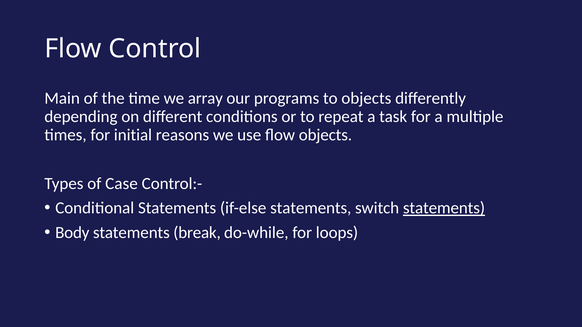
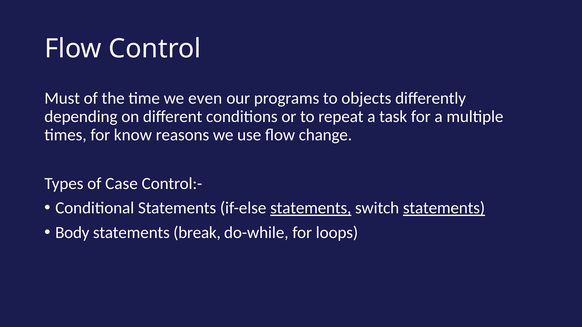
Main: Main -> Must (62, 98)
array: array -> even (205, 98)
initial: initial -> know (133, 135)
flow objects: objects -> change (325, 135)
statements underline: none -> present (311, 208)
